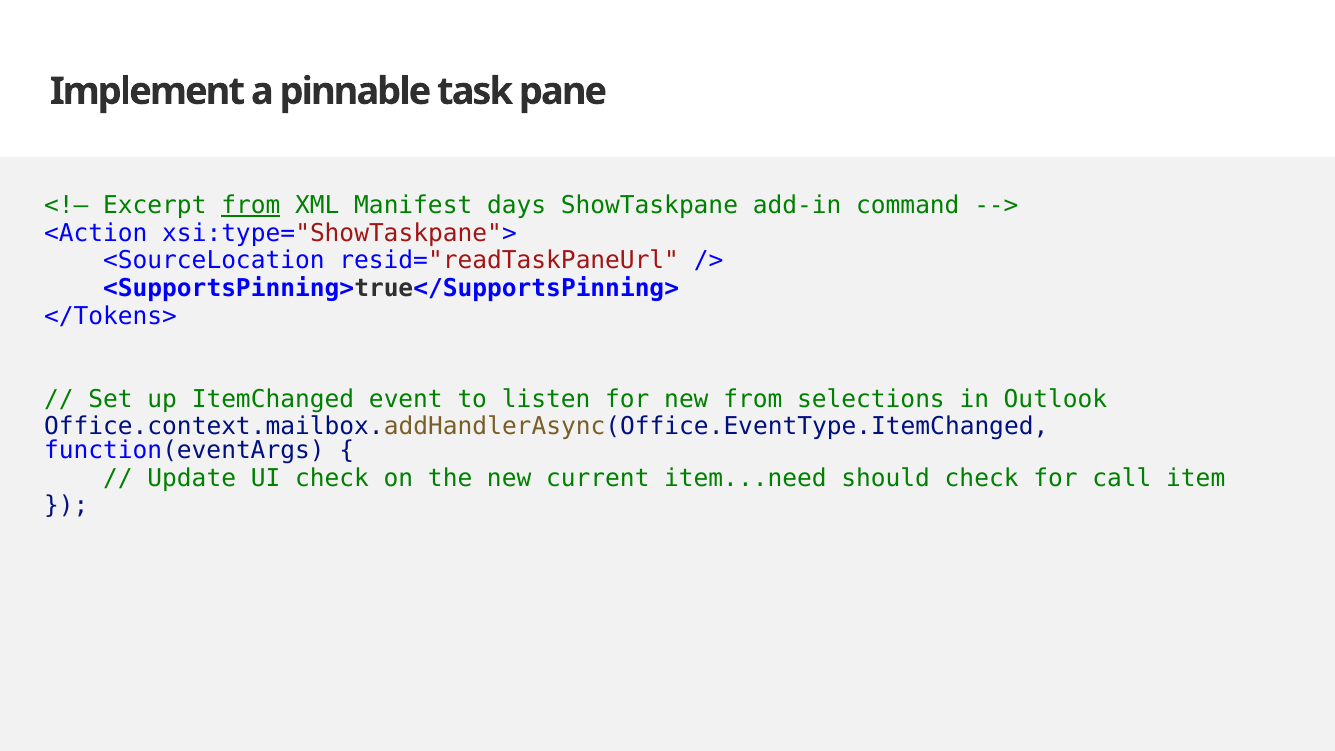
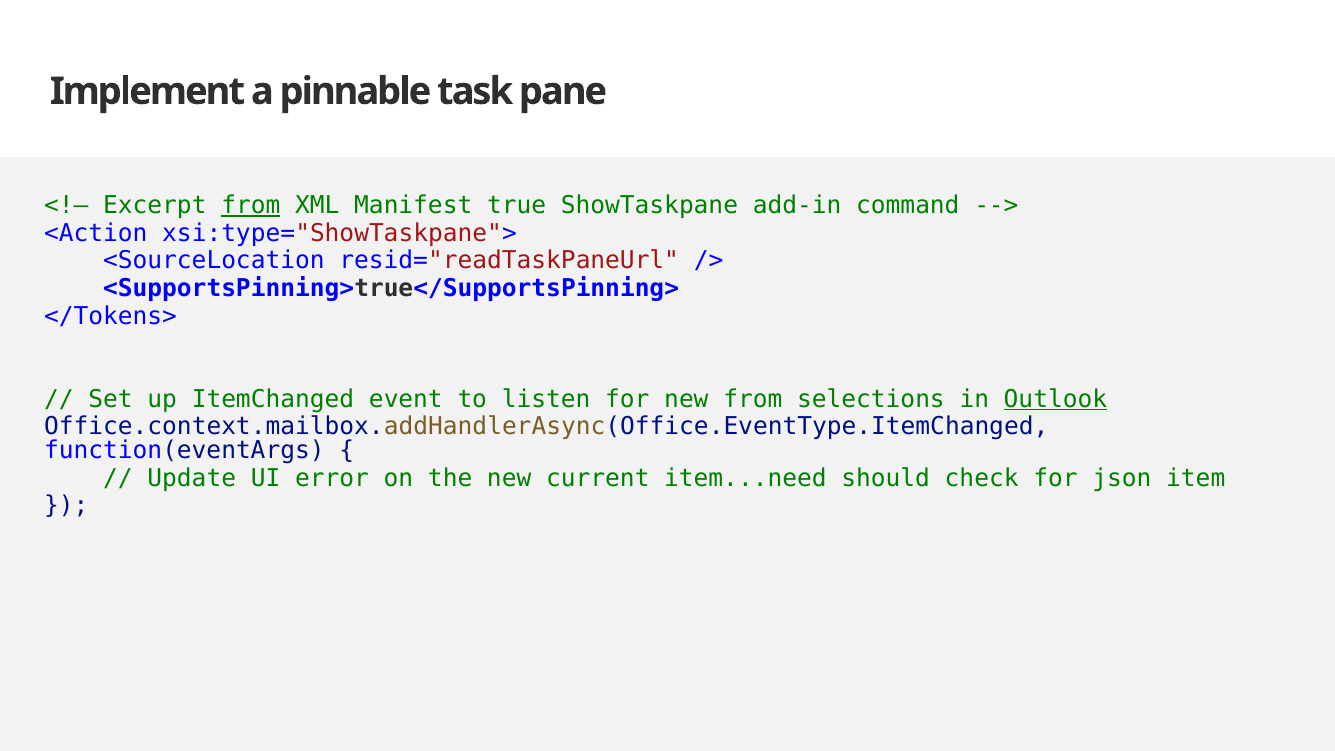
days: days -> true (517, 205)
Outlook underline: none -> present (1055, 399)
UI check: check -> error (332, 478)
call: call -> json (1122, 478)
